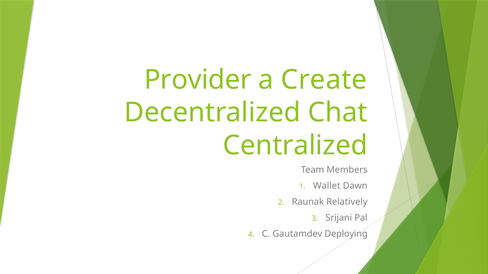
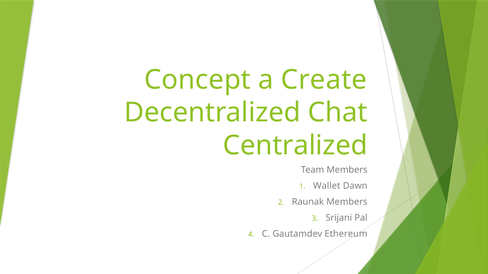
Provider: Provider -> Concept (198, 80)
Raunak Relatively: Relatively -> Members (347, 202)
Deploying: Deploying -> Ethereum (346, 234)
